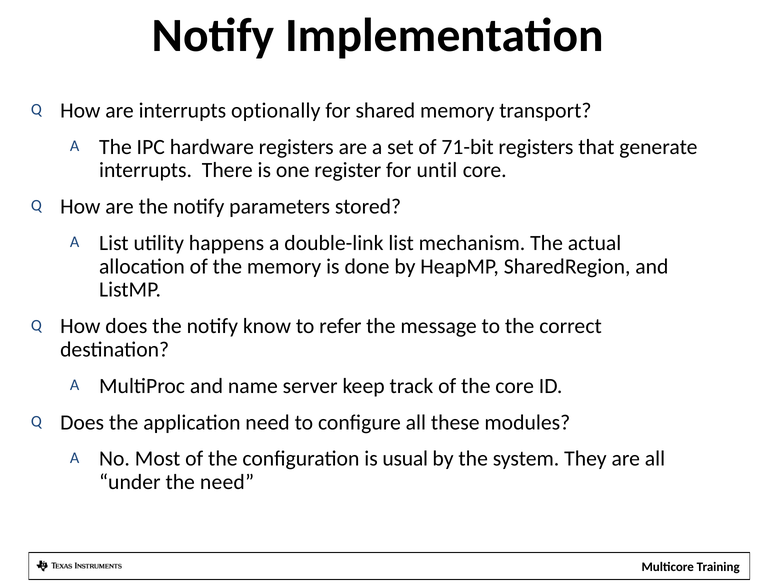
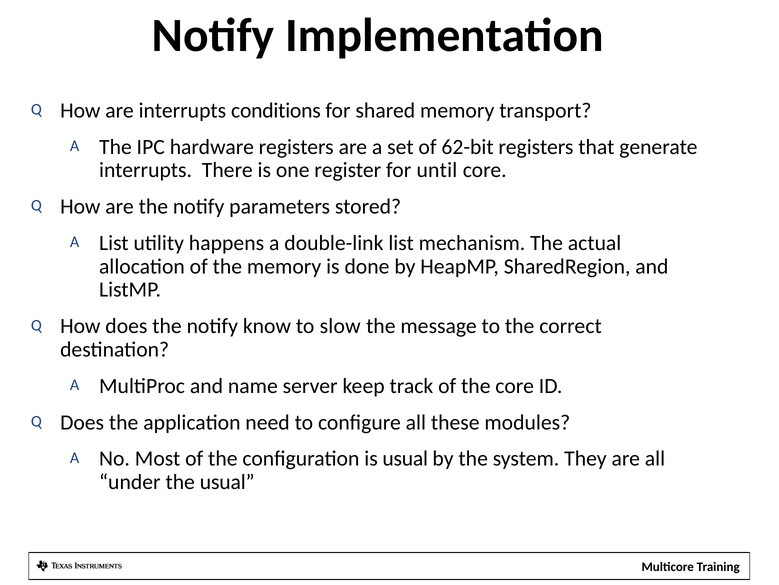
optionally: optionally -> conditions (276, 110)
71-bit: 71-bit -> 62-bit (468, 147)
refer: refer -> slow (340, 326)
the need: need -> usual (227, 482)
